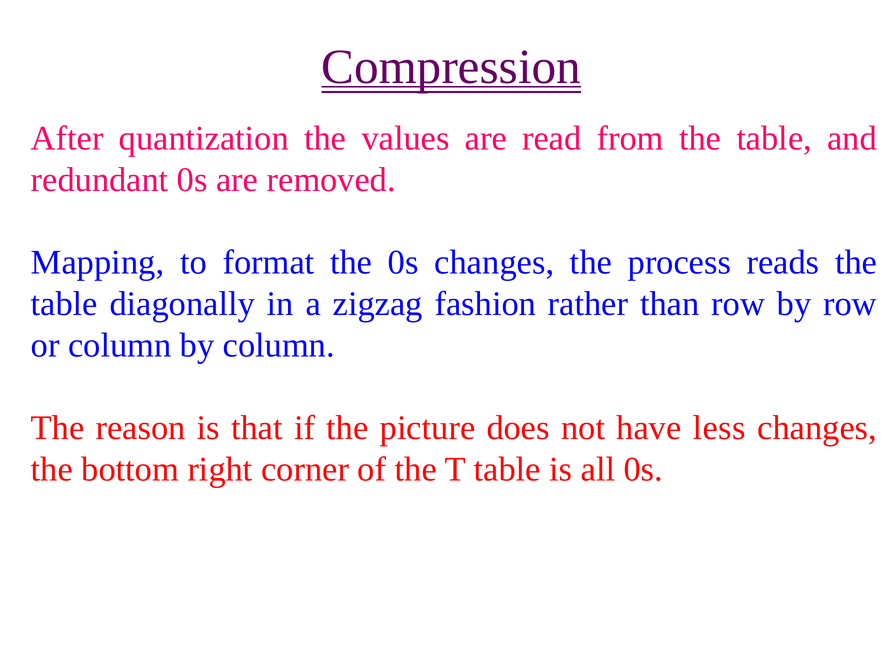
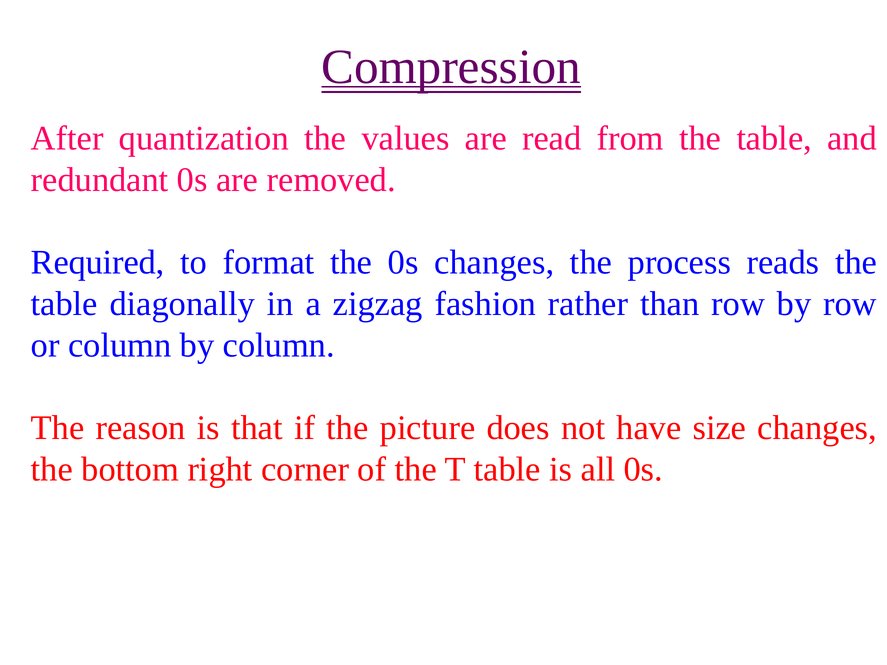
Mapping: Mapping -> Required (98, 263)
less: less -> size (719, 428)
